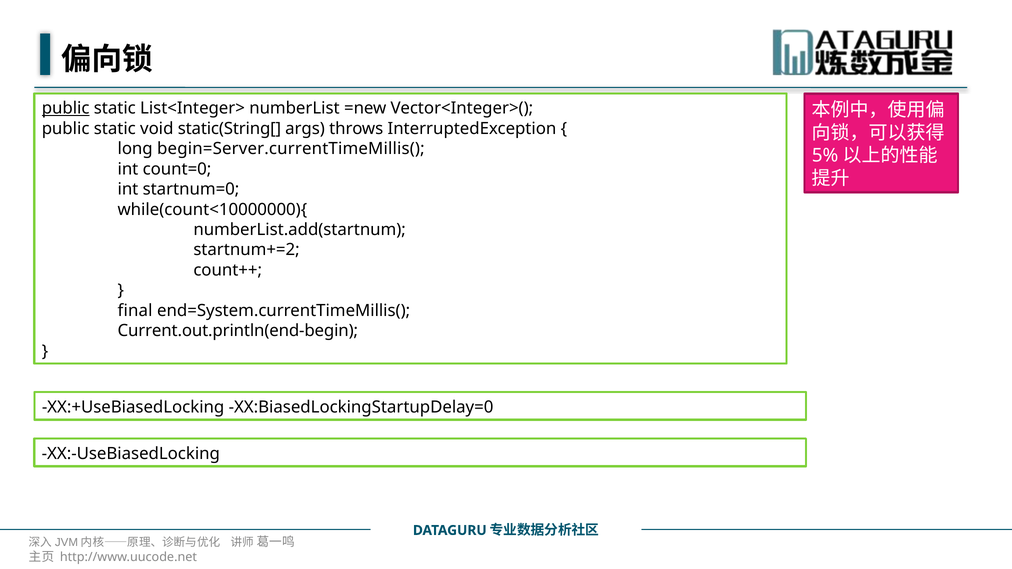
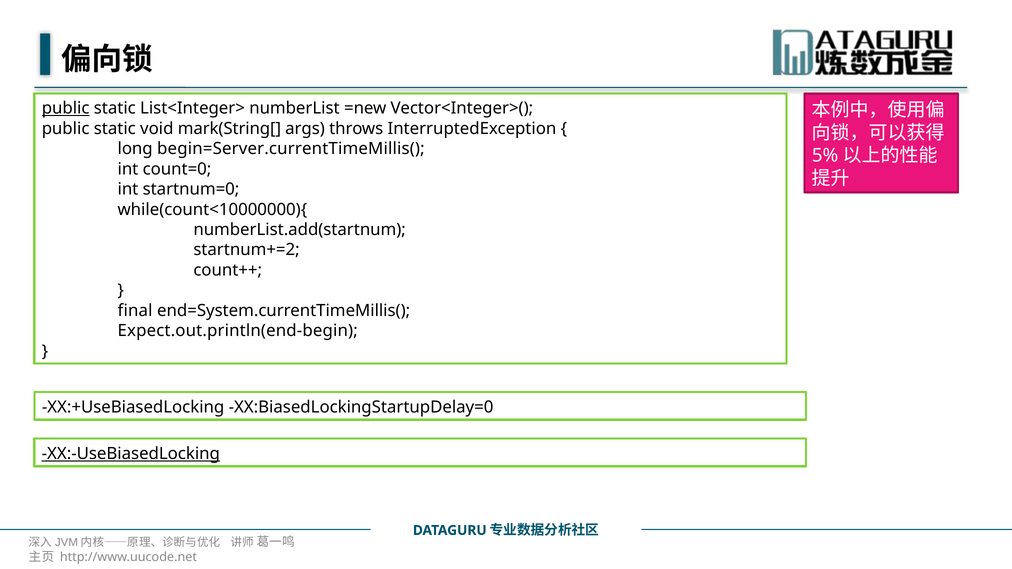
static(String[: static(String[ -> mark(String[ (229, 129)
Current.out.println(end-begin: Current.out.println(end-begin -> Expect.out.println(end-begin (238, 331)
XX:-UseBiasedLocking underline: none -> present (131, 453)
